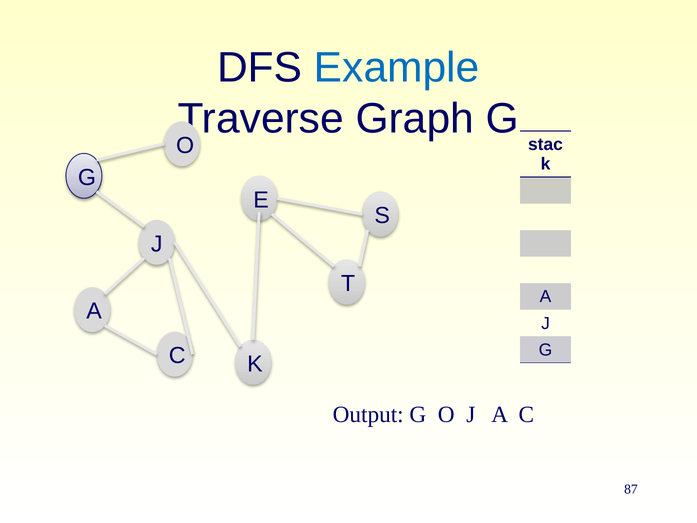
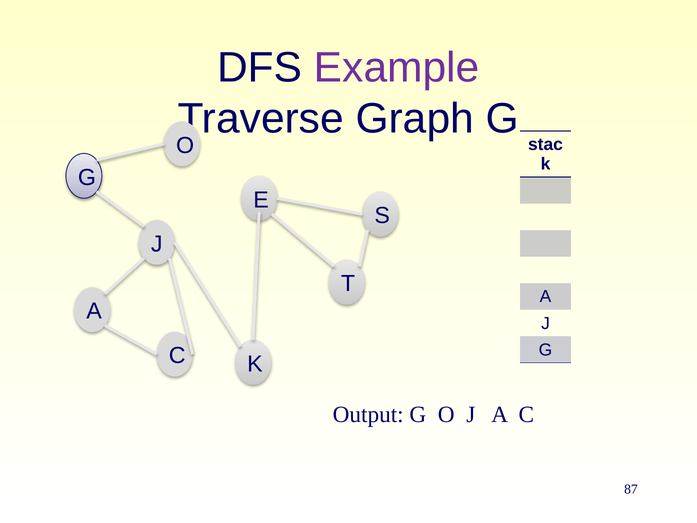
Example colour: blue -> purple (397, 67)
